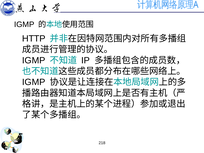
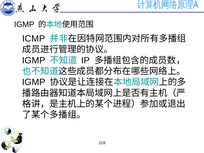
HTTP: HTTP -> ICMP (34, 39)
